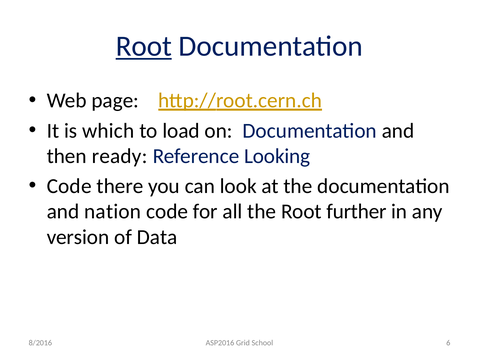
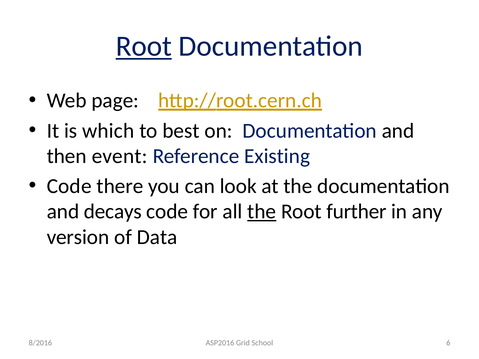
load: load -> best (181, 131)
ready: ready -> event (120, 156)
Looking: Looking -> Existing (277, 156)
nation: nation -> decays (113, 212)
the underline: none -> present (262, 212)
